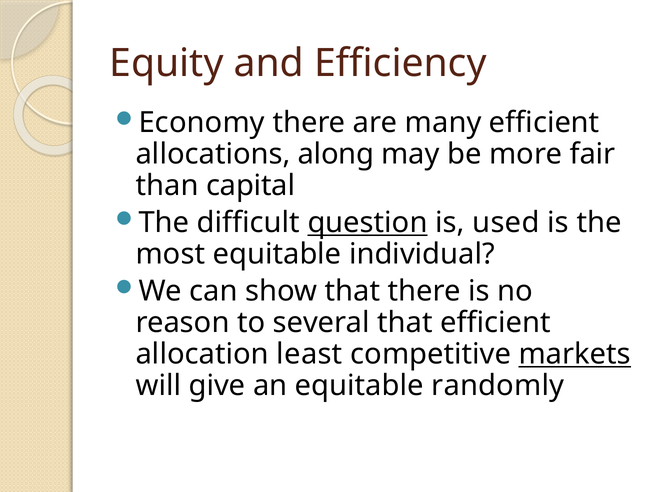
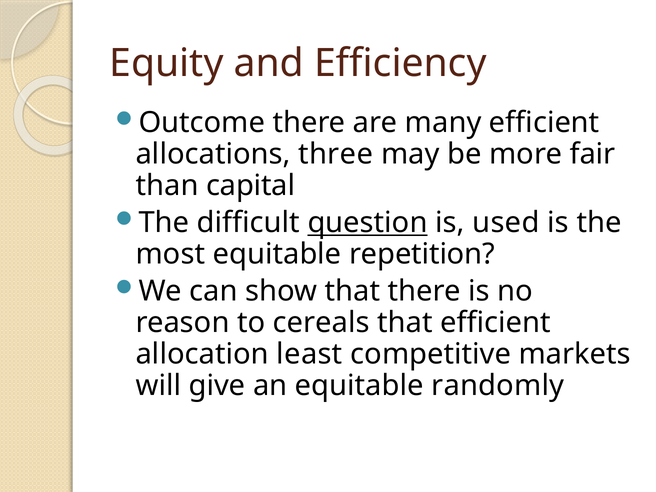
Economy: Economy -> Outcome (202, 123)
along: along -> three (336, 154)
individual: individual -> repetition (422, 254)
several: several -> cereals (321, 323)
markets underline: present -> none (575, 354)
